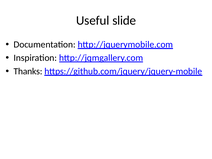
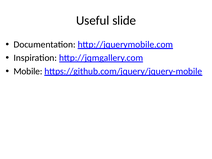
Thanks: Thanks -> Mobile (28, 71)
